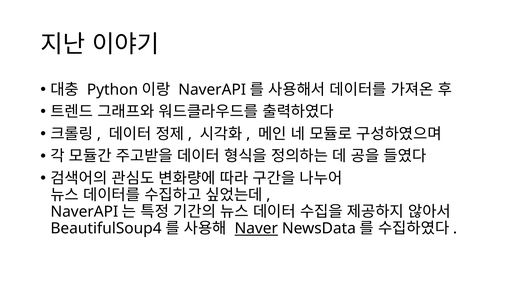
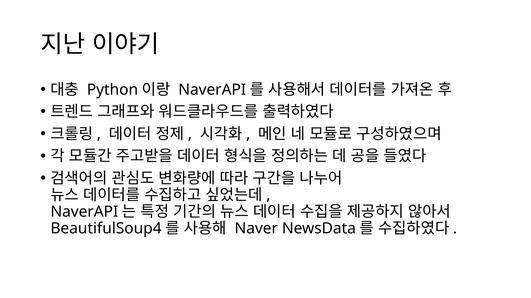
Naver underline: present -> none (256, 229)
